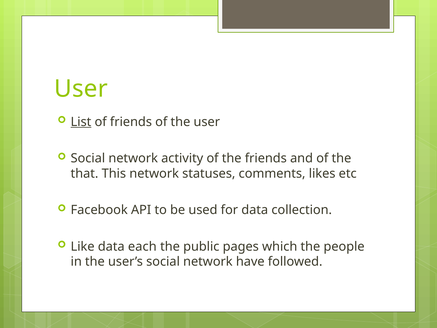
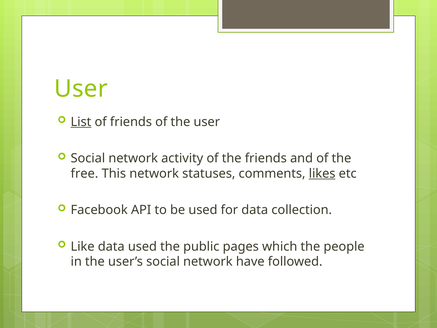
that: that -> free (84, 173)
likes underline: none -> present (322, 173)
data each: each -> used (142, 246)
